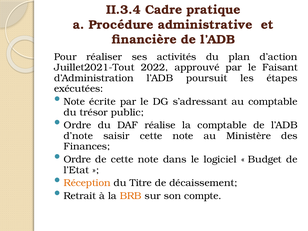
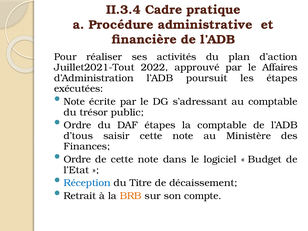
Faisant: Faisant -> Affaires (280, 67)
DAF réalise: réalise -> étapes (160, 125)
d’note: d’note -> d’tous (78, 136)
Réception colour: orange -> blue (87, 183)
